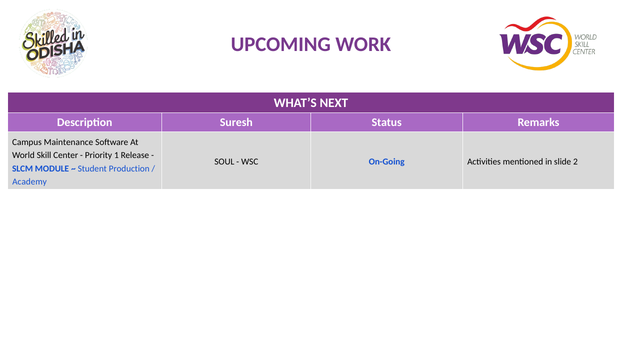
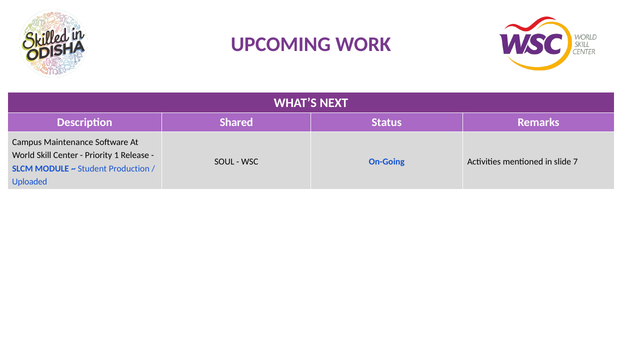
Suresh: Suresh -> Shared (236, 122)
2: 2 -> 7 (576, 162)
Academy: Academy -> Uploaded (30, 182)
